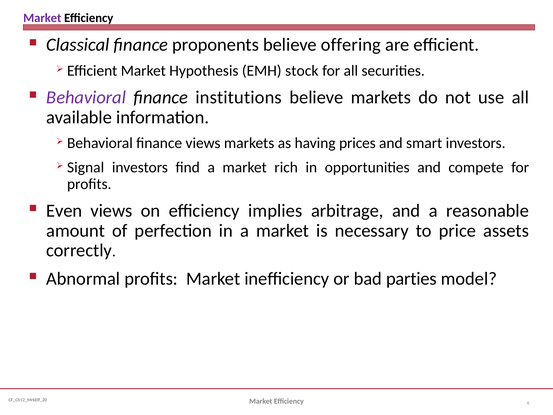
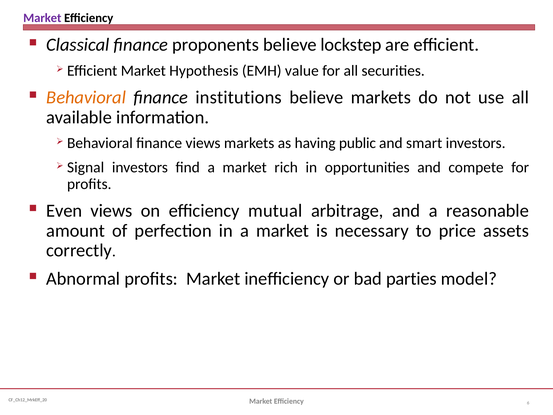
offering: offering -> lockstep (351, 45)
stock: stock -> value (302, 71)
Behavioral colour: purple -> orange (86, 97)
prices: prices -> public (357, 143)
implies: implies -> mutual (275, 211)
